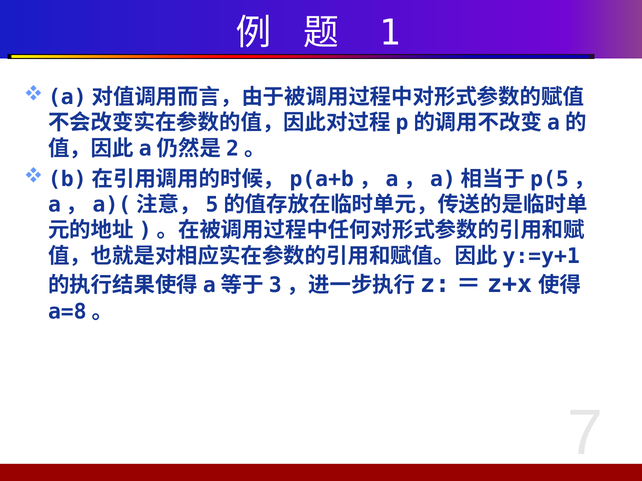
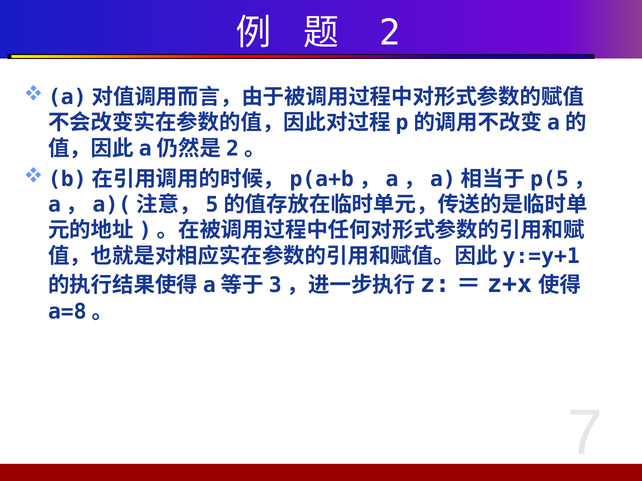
1: 1 -> 2 (390, 33)
